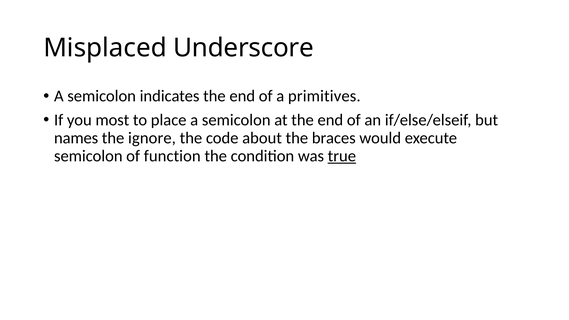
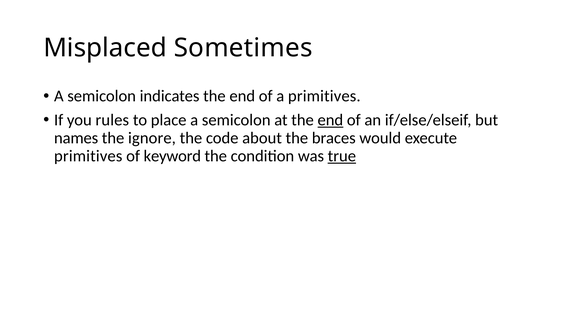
Underscore: Underscore -> Sometimes (243, 48)
most: most -> rules (112, 120)
end underline: none -> present (330, 120)
semicolon: semicolon -> primitives (88, 156)
function: function -> keyword (172, 156)
